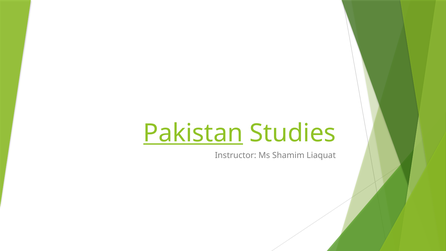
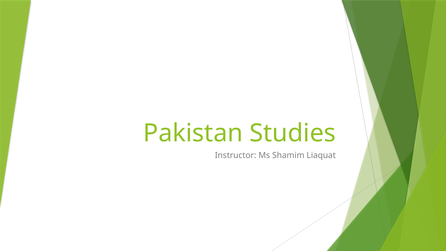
Pakistan underline: present -> none (193, 133)
